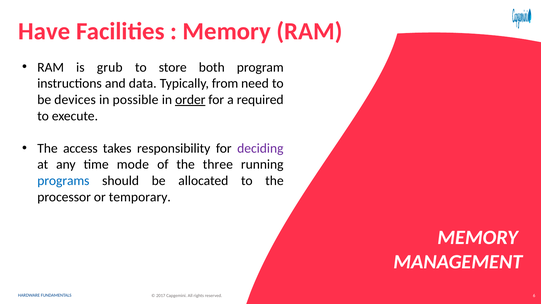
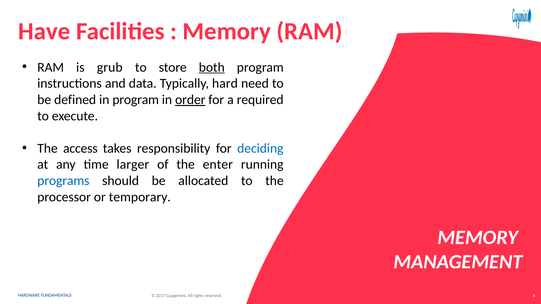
both underline: none -> present (212, 67)
from: from -> hard (225, 84)
devices: devices -> defined (75, 100)
in possible: possible -> program (136, 100)
deciding colour: purple -> blue (260, 148)
mode: mode -> larger (133, 165)
three: three -> enter (218, 165)
